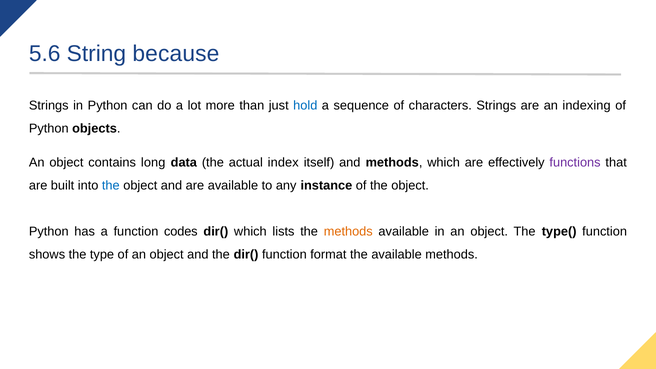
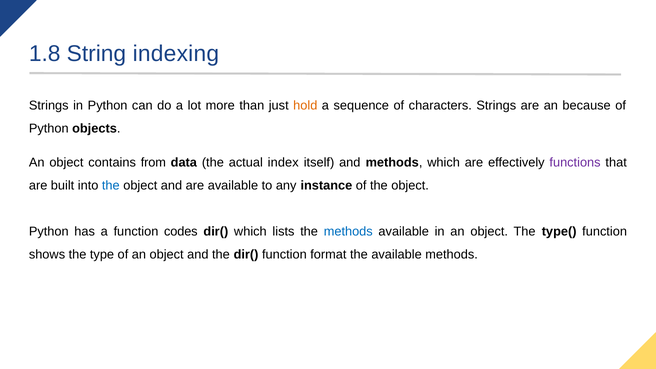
5.6: 5.6 -> 1.8 (45, 54)
because: because -> indexing (176, 54)
hold colour: blue -> orange (305, 105)
indexing: indexing -> because (587, 105)
long: long -> from (153, 162)
methods colour: orange -> blue (348, 231)
